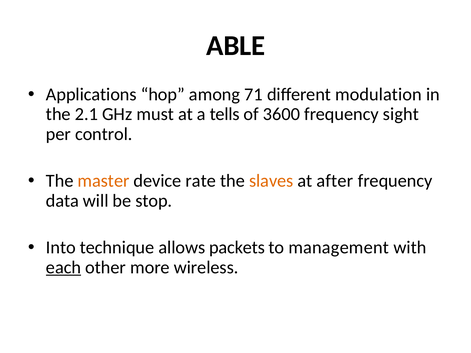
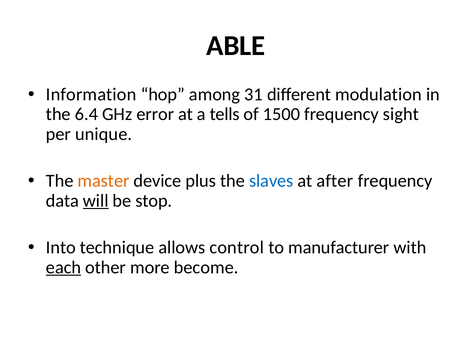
Applications: Applications -> Information (91, 95)
71: 71 -> 31 (254, 95)
2.1: 2.1 -> 6.4 (86, 114)
must: must -> error (155, 114)
3600: 3600 -> 1500 (281, 114)
control: control -> unique (104, 134)
rate: rate -> plus (201, 181)
slaves colour: orange -> blue (271, 181)
will underline: none -> present (96, 201)
packets: packets -> control (237, 248)
management: management -> manufacturer (339, 248)
wireless: wireless -> become (206, 268)
